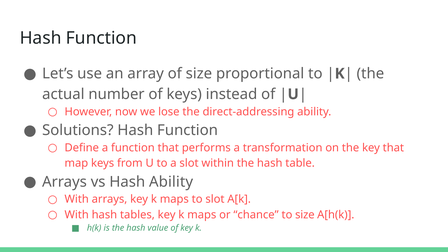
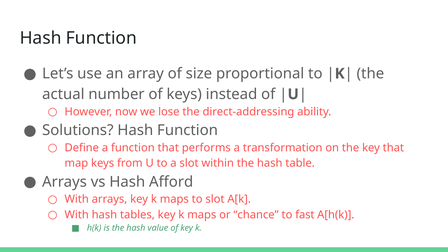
Hash Ability: Ability -> Afford (171, 182)
to size: size -> fast (305, 215)
